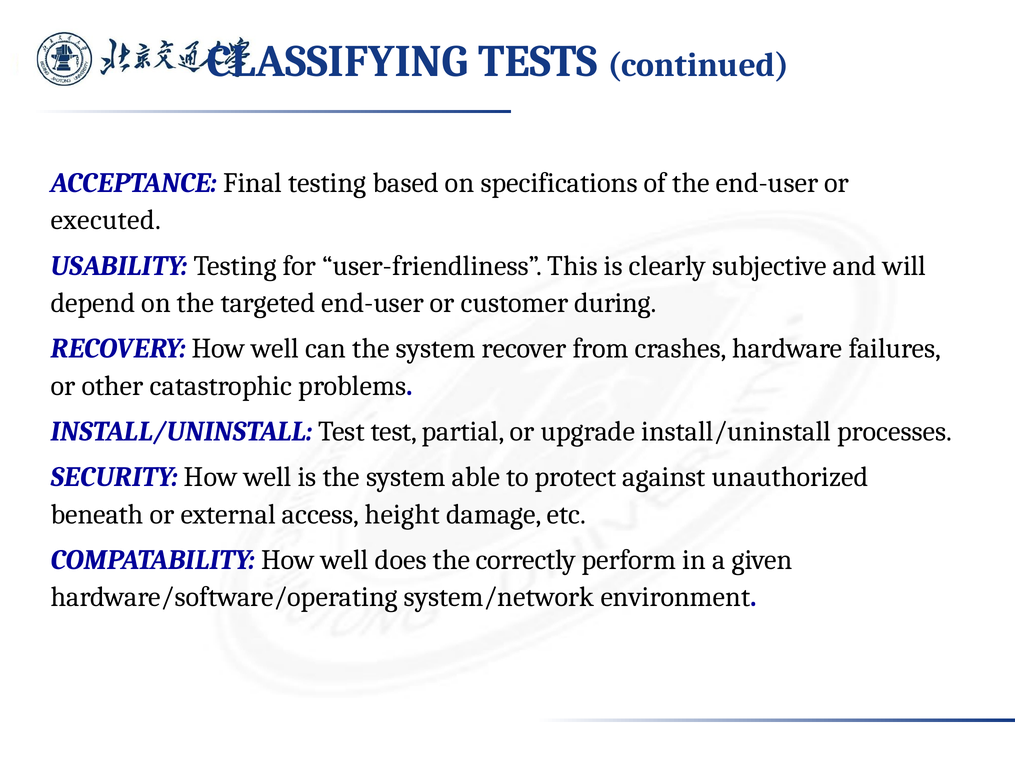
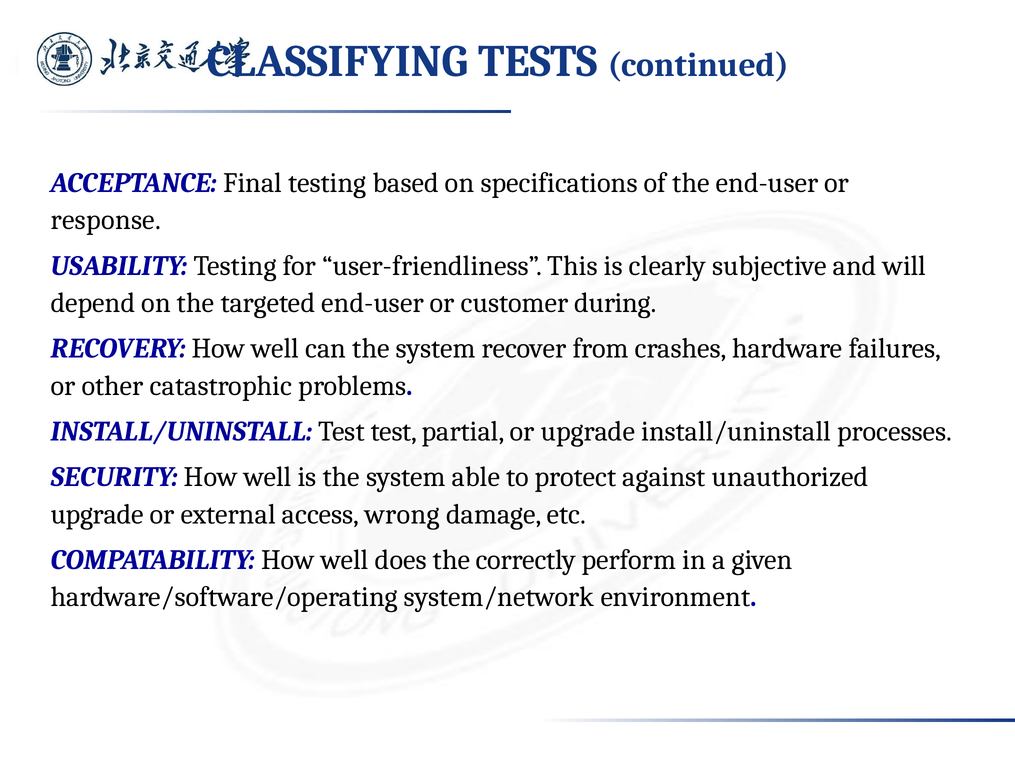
executed: executed -> response (106, 220)
beneath: beneath -> upgrade (97, 514)
height: height -> wrong (402, 514)
